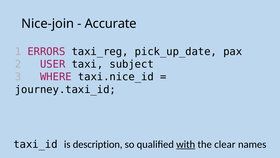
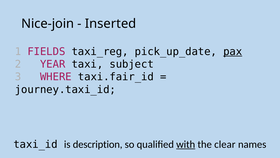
Accurate: Accurate -> Inserted (111, 24)
ERRORS: ERRORS -> FIELDS (46, 51)
pax underline: none -> present (233, 51)
USER: USER -> YEAR (53, 64)
taxi.nice_id: taxi.nice_id -> taxi.fair_id (116, 77)
